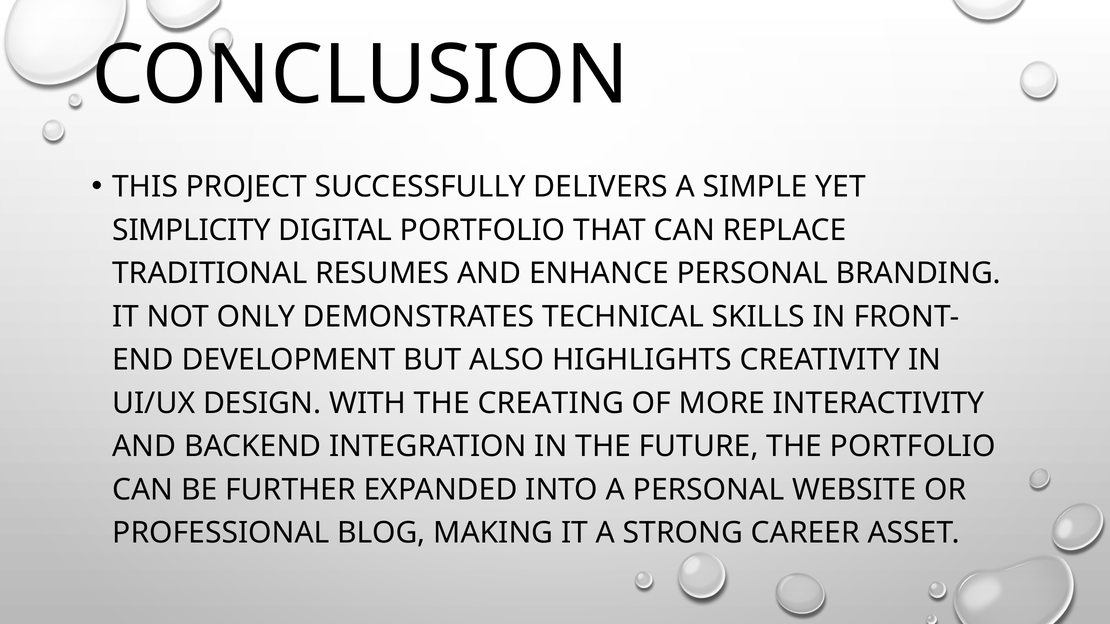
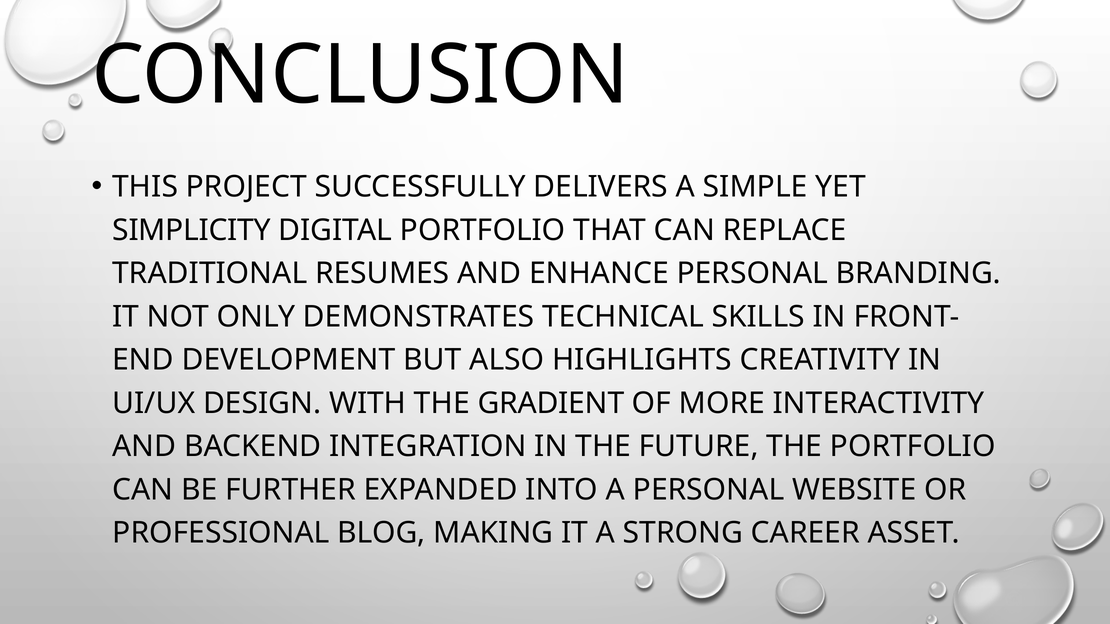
CREATING: CREATING -> GRADIENT (551, 403)
